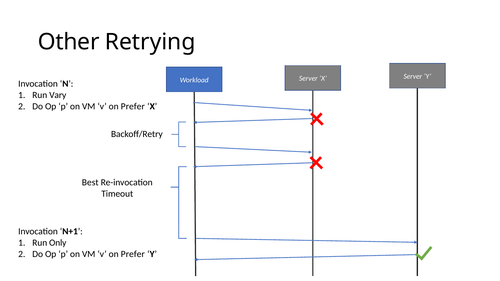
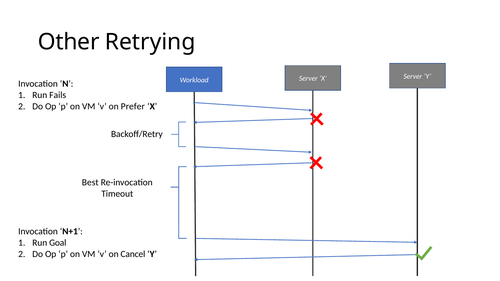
Vary: Vary -> Fails (58, 95)
Only: Only -> Goal (58, 243)
Prefer: Prefer -> Cancel (133, 254)
